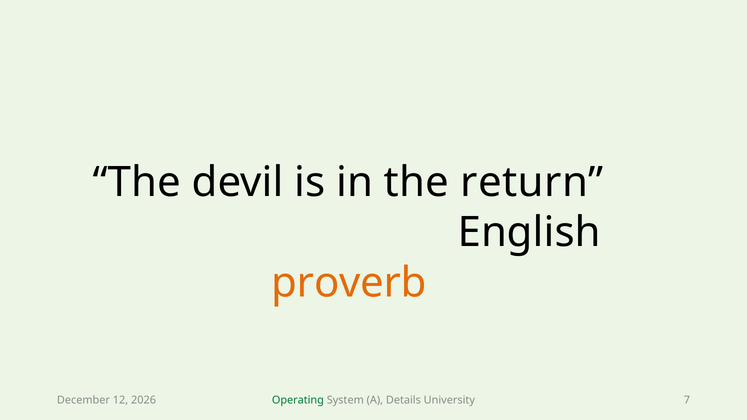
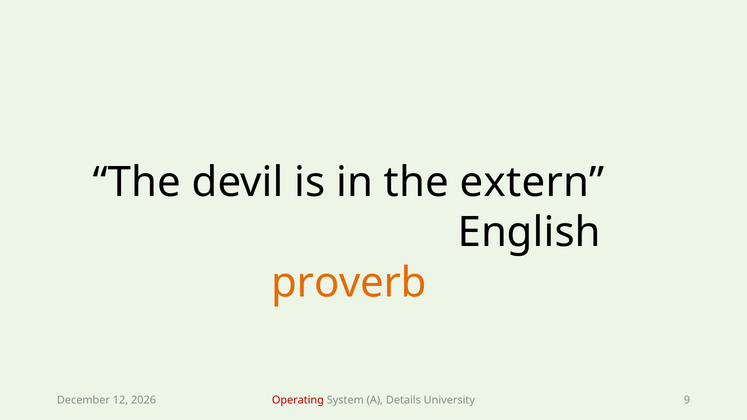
return: return -> extern (532, 182)
Operating colour: green -> red (298, 401)
7: 7 -> 9 (687, 401)
